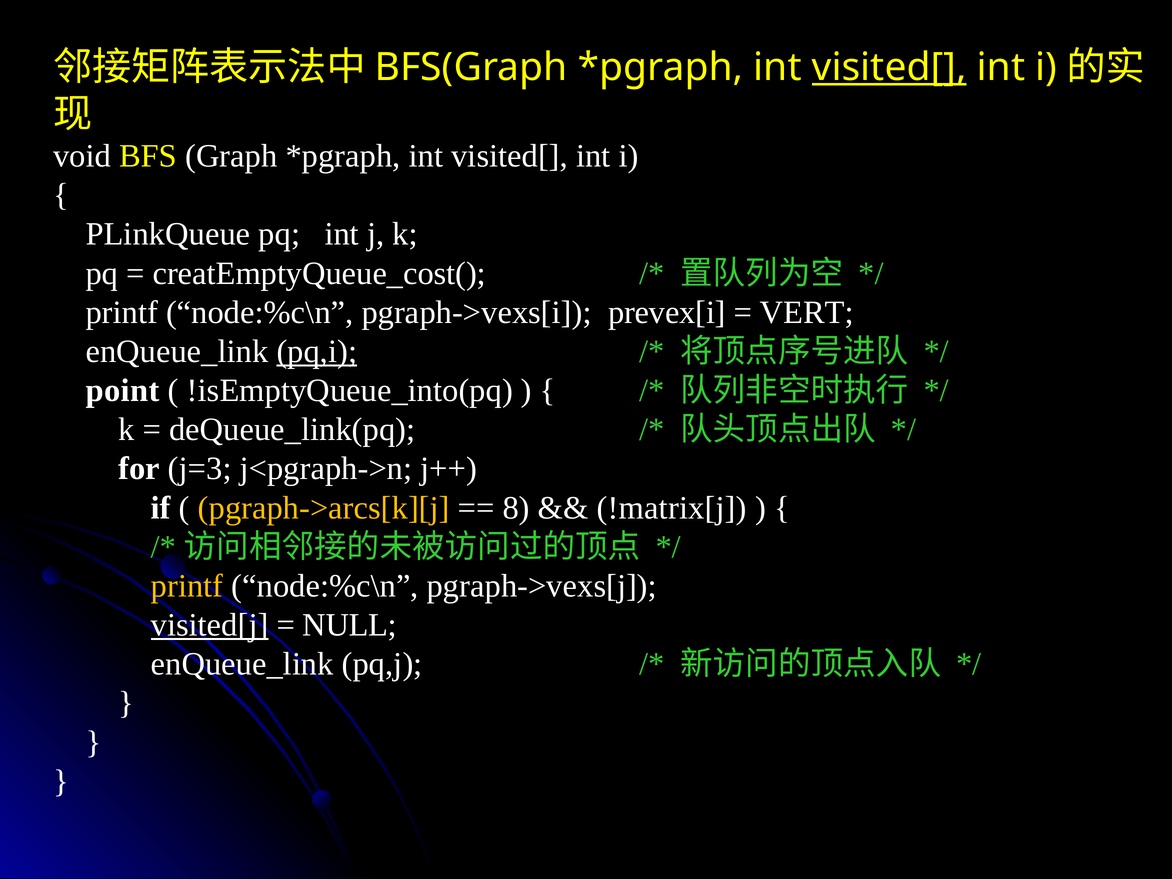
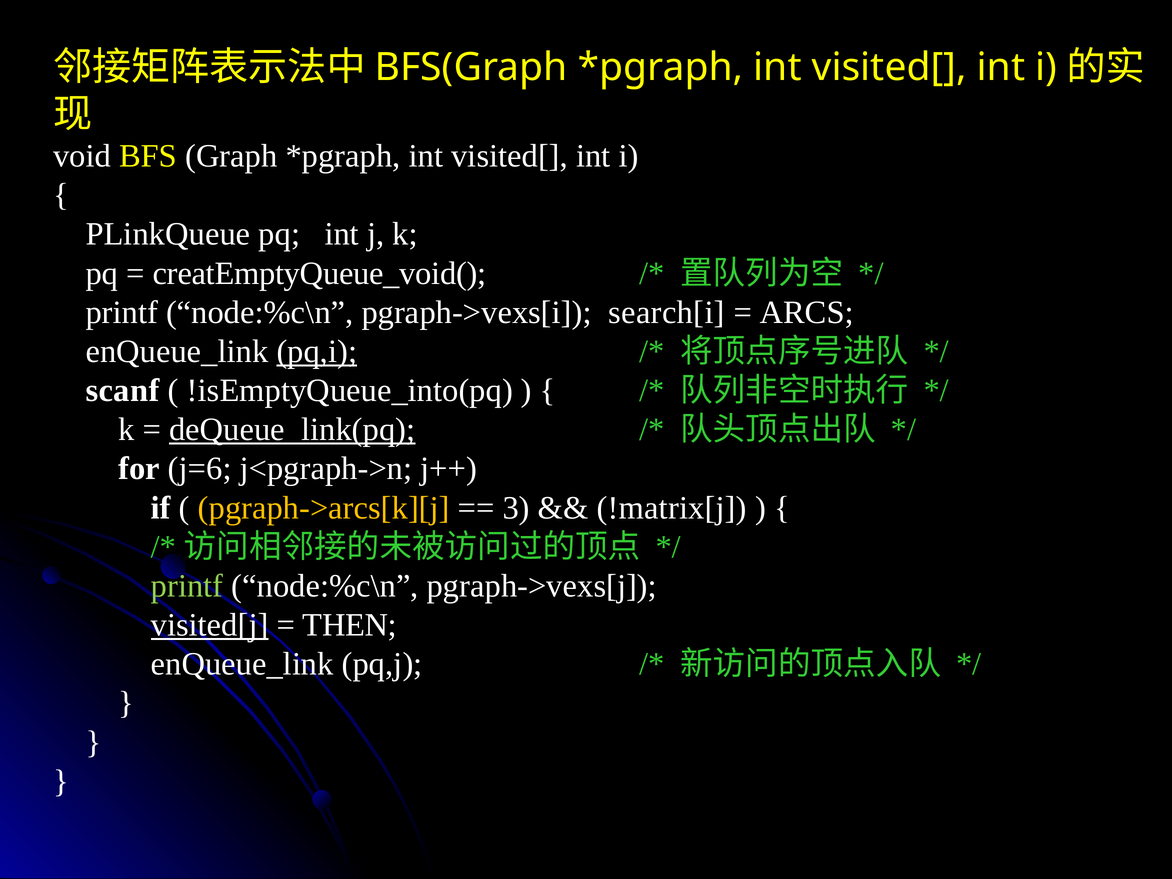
visited[ underline: present -> none (889, 67)
creatEmptyQueue_cost(: creatEmptyQueue_cost( -> creatEmptyQueue_void( (319, 273)
prevex[i: prevex[i -> search[i (667, 312)
VERT: VERT -> ARCS (807, 312)
point: point -> scanf (123, 391)
deQueue_link(pq underline: none -> present (292, 430)
j=3: j=3 -> j=6 (200, 469)
8: 8 -> 3 (516, 508)
printf colour: yellow -> light green (187, 586)
NULL: NULL -> THEN (350, 625)
